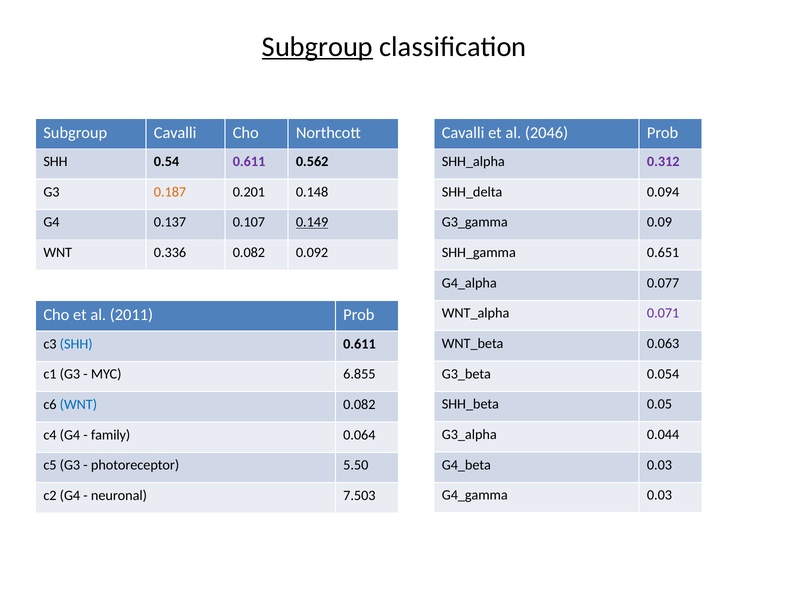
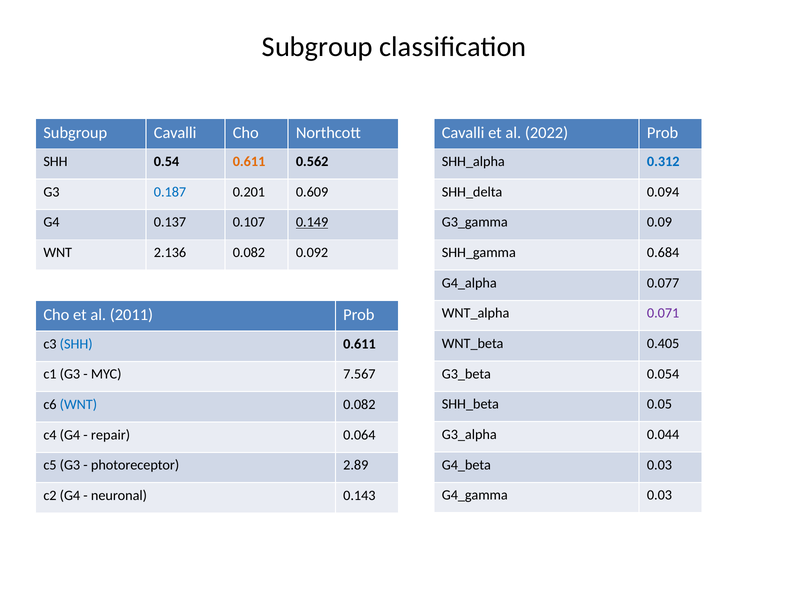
Subgroup underline: present -> none (317, 47)
2046: 2046 -> 2022 (547, 133)
0.611 colour: purple -> orange (249, 161)
0.312 colour: purple -> blue (663, 161)
0.187 colour: orange -> blue (170, 192)
0.148: 0.148 -> 0.609 (312, 192)
0.336: 0.336 -> 2.136 (170, 252)
0.651: 0.651 -> 0.684 (663, 252)
0.063: 0.063 -> 0.405 (663, 343)
6.855: 6.855 -> 7.567 (359, 374)
family: family -> repair (111, 435)
5.50: 5.50 -> 2.89 (356, 465)
7.503: 7.503 -> 0.143 (359, 495)
